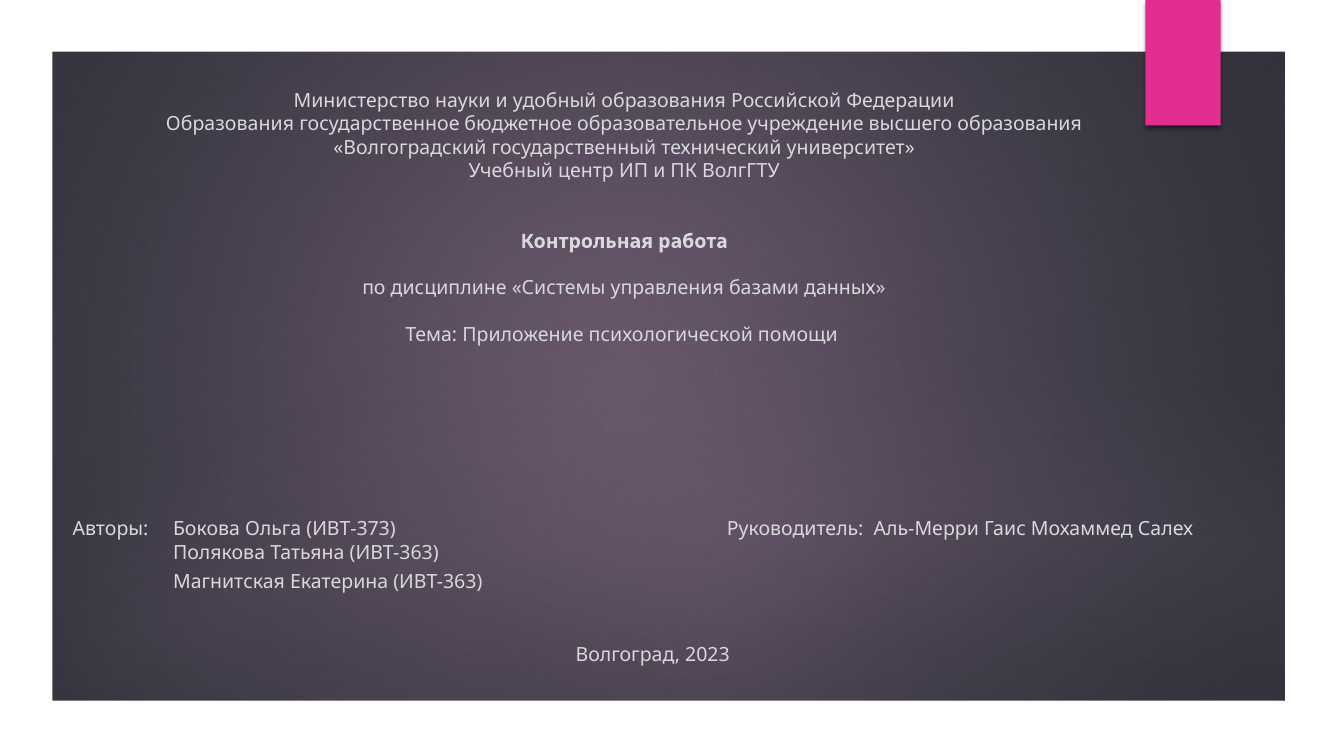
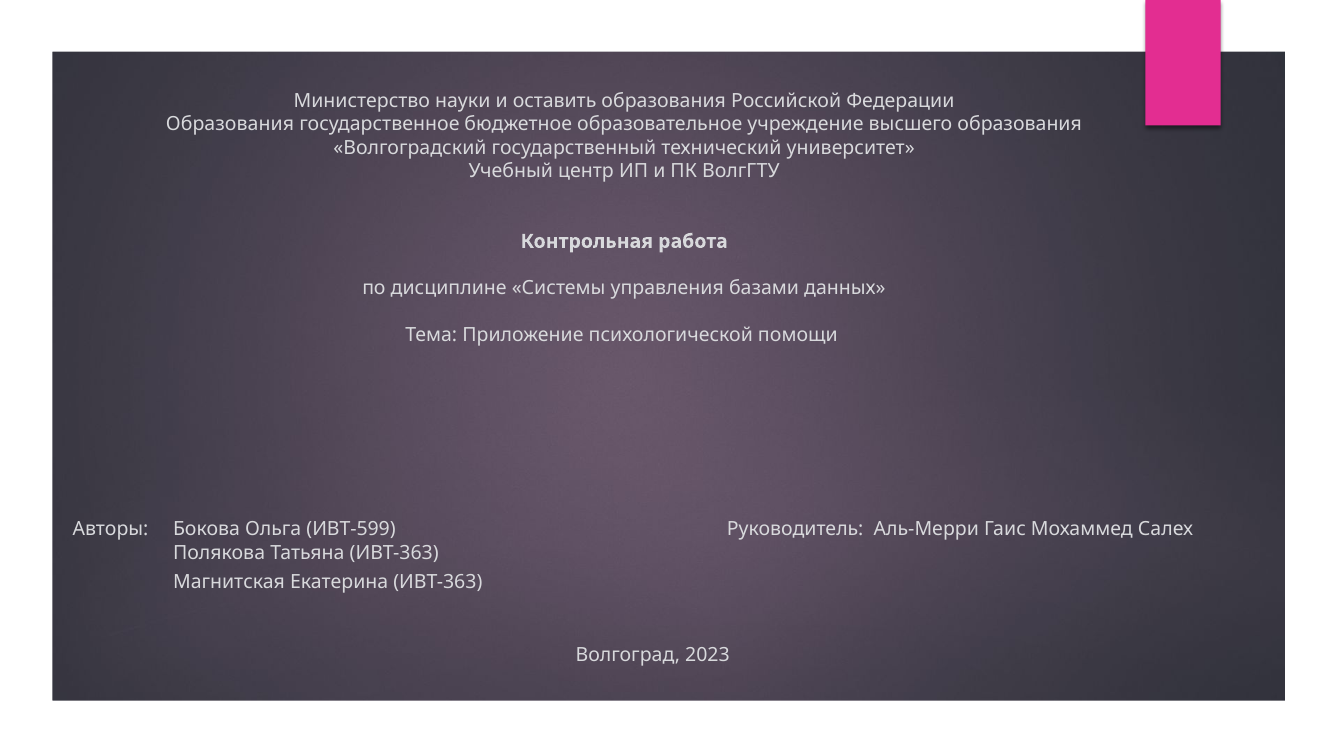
удобный: удобный -> оставить (555, 101)
ИВТ-373: ИВТ-373 -> ИВТ-599 (351, 529)
